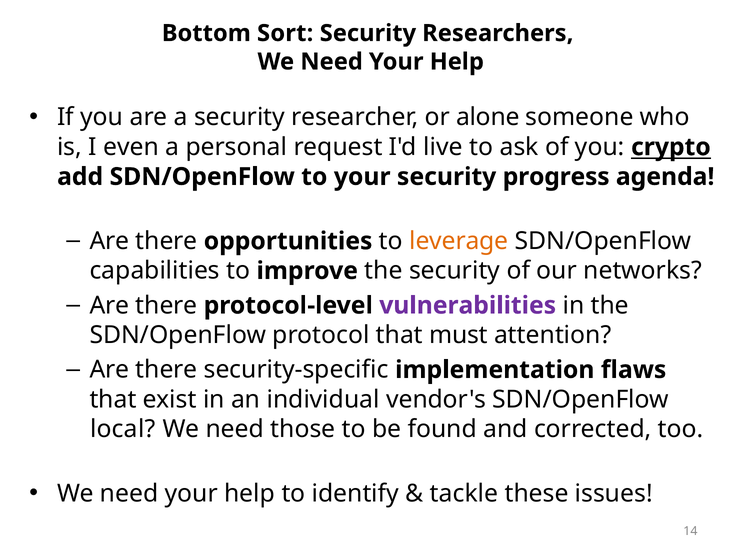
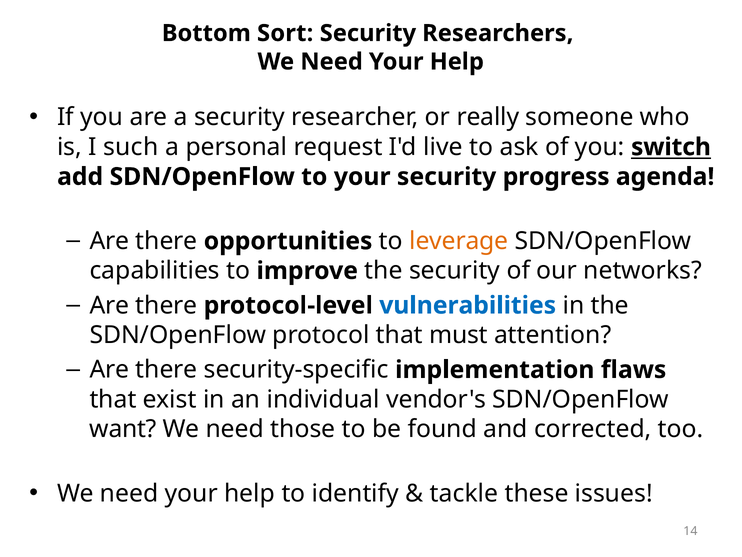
alone: alone -> really (488, 117)
even: even -> such (131, 147)
crypto: crypto -> switch (671, 147)
vulnerabilities colour: purple -> blue (468, 305)
local: local -> want (123, 429)
